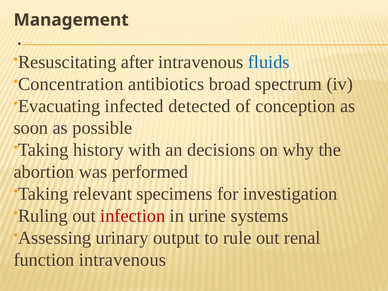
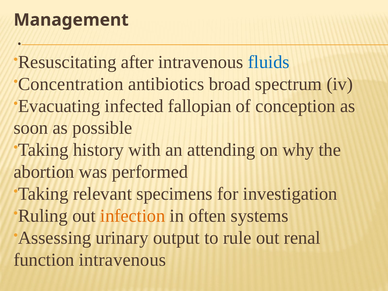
detected: detected -> fallopian (200, 106)
decisions: decisions -> attending (221, 150)
infection colour: red -> orange (133, 216)
urine: urine -> often (207, 216)
